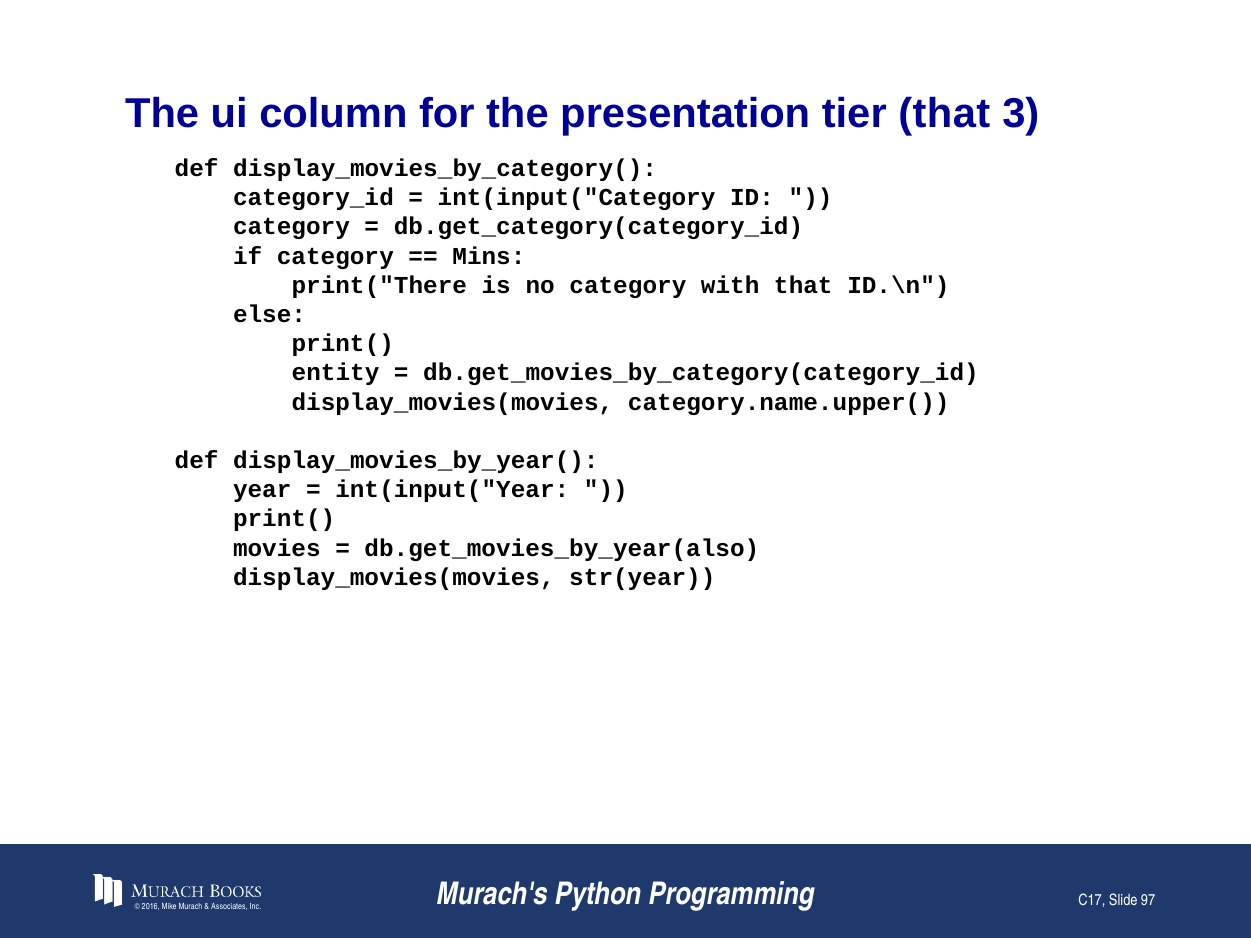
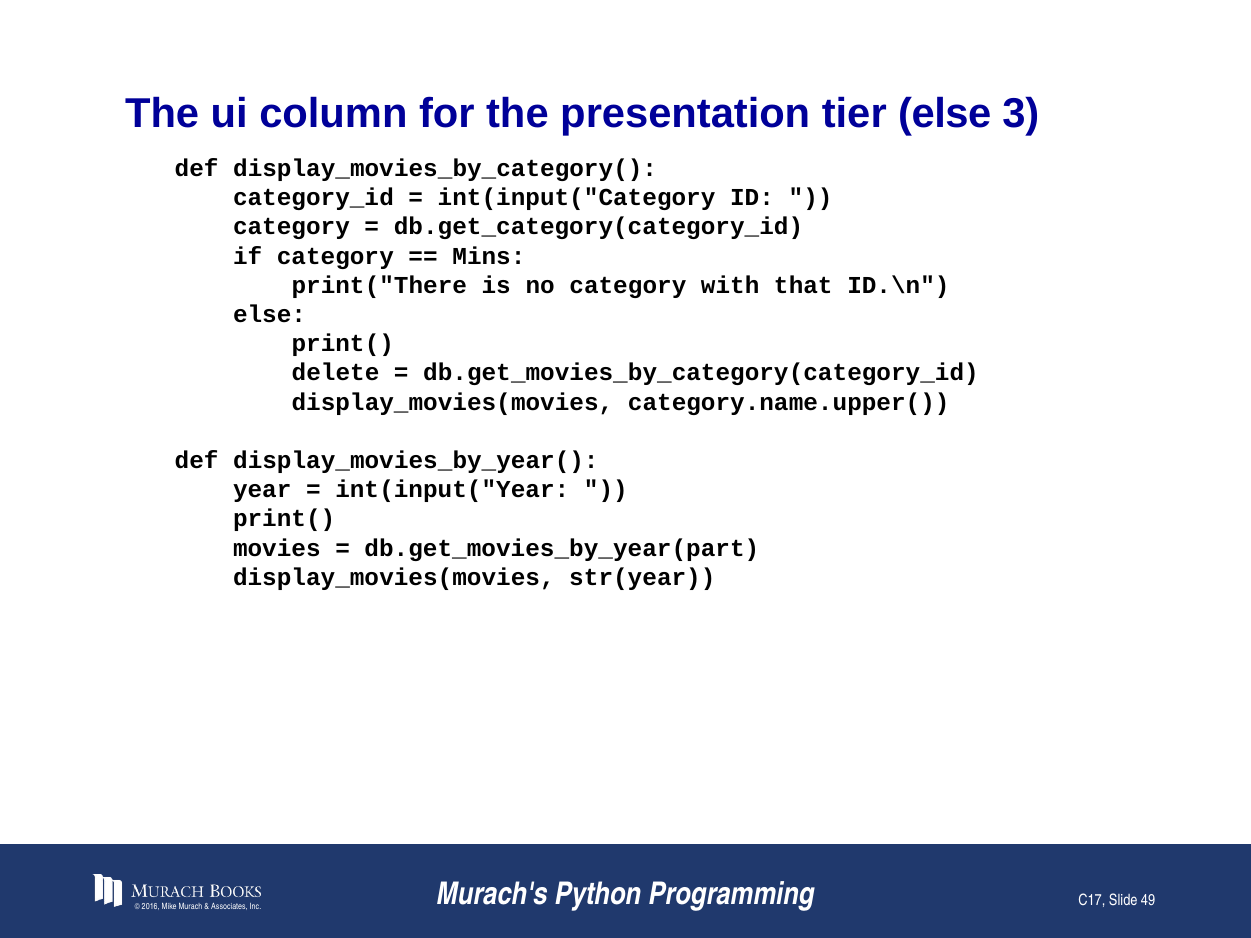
tier that: that -> else (945, 114)
entity: entity -> delete (336, 373)
db.get_movies_by_year(also: db.get_movies_by_year(also -> db.get_movies_by_year(part (562, 548)
97: 97 -> 49 (1148, 900)
